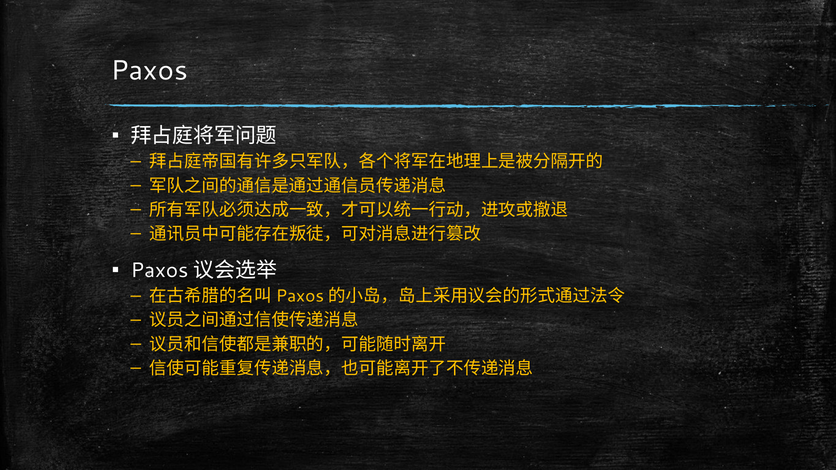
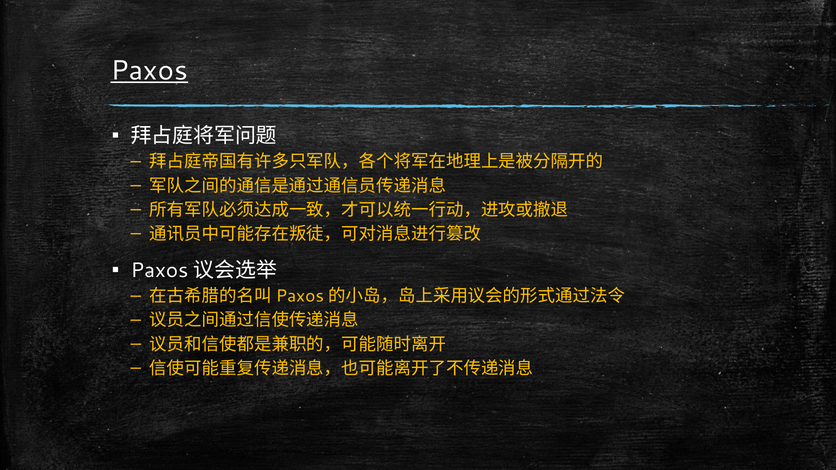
Paxos underline: none -> present (149, 70)
